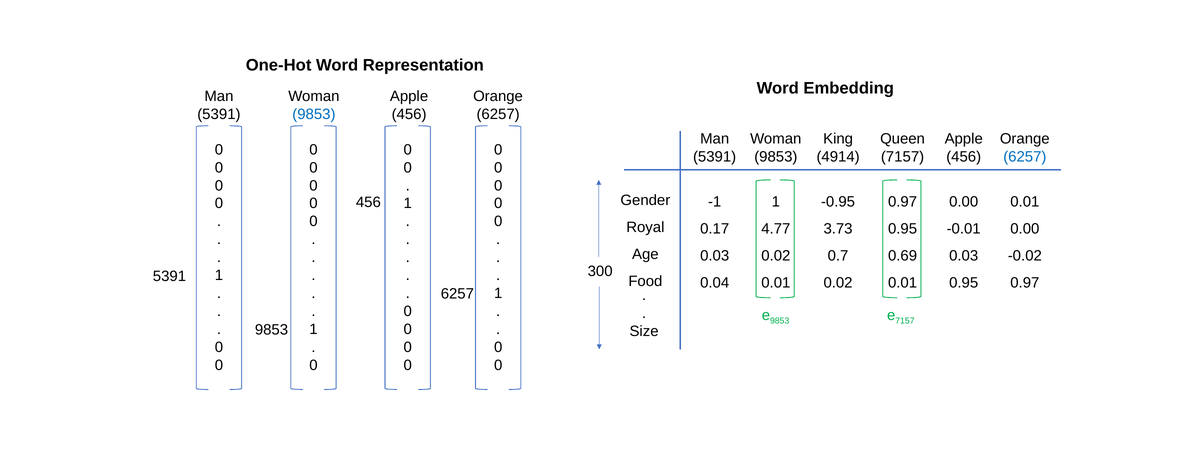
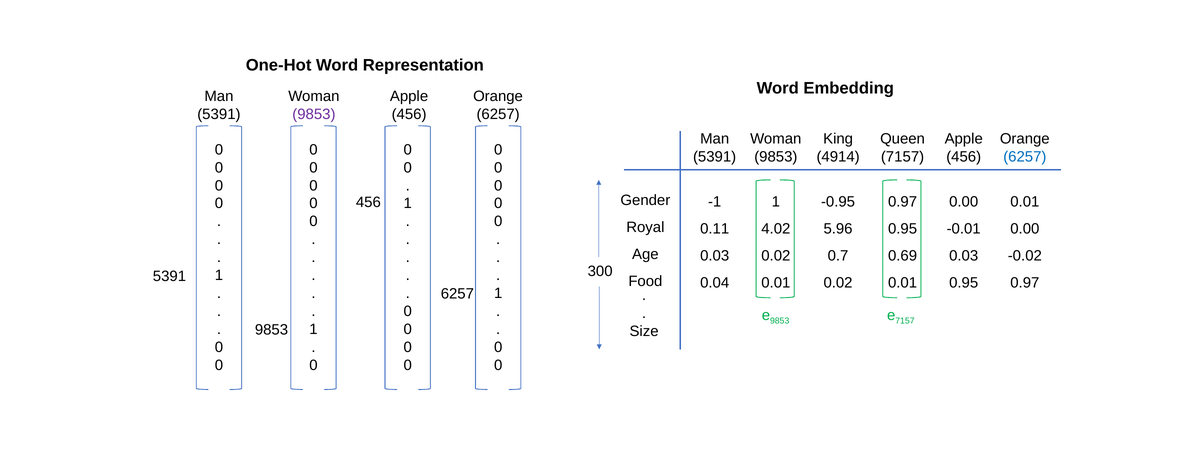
9853 colour: blue -> purple (314, 114)
0.17: 0.17 -> 0.11 (715, 229)
4.77: 4.77 -> 4.02 (776, 229)
3.73: 3.73 -> 5.96 (838, 229)
